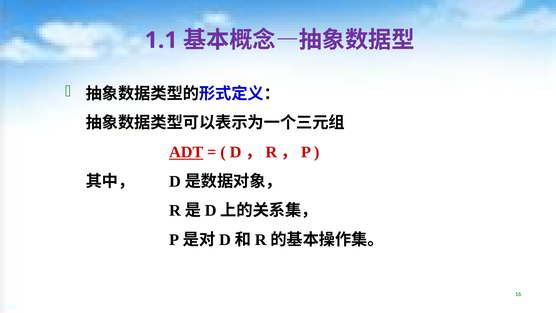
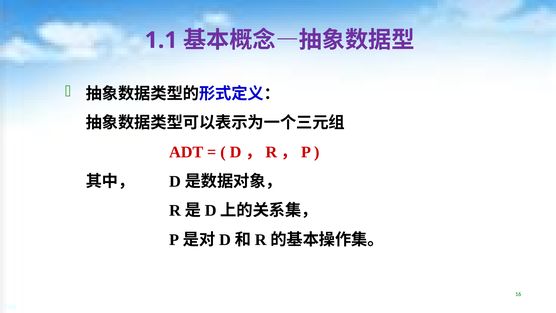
ADT underline: present -> none (186, 152)
